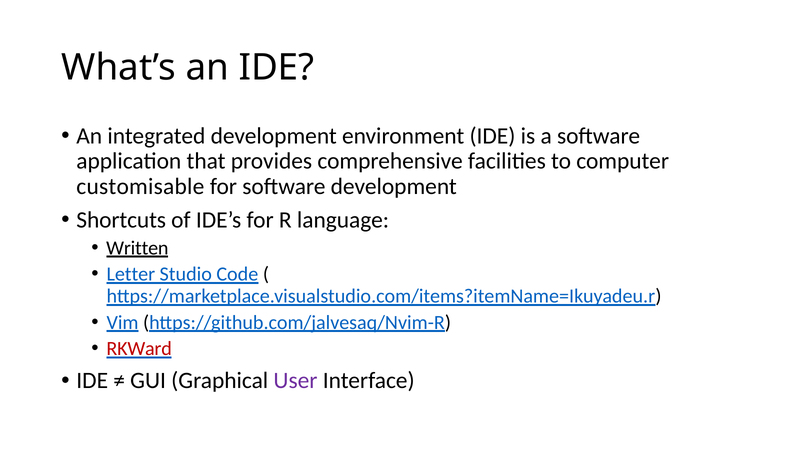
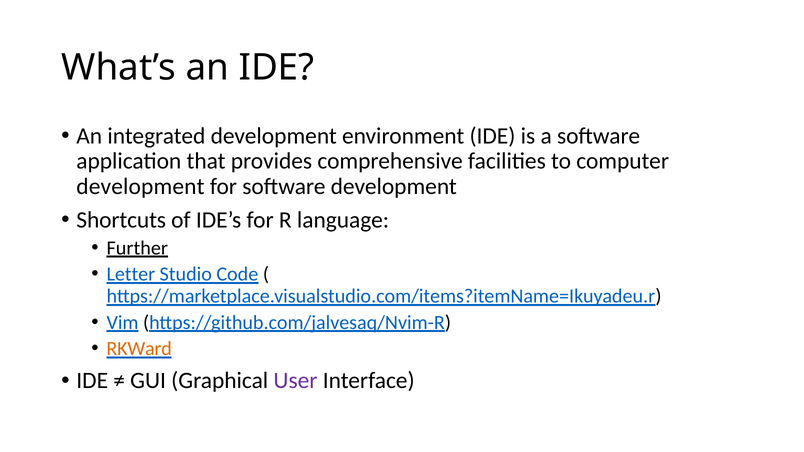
customisable: customisable -> development (140, 186)
Written: Written -> Further (137, 248)
RKWard colour: red -> orange (139, 349)
